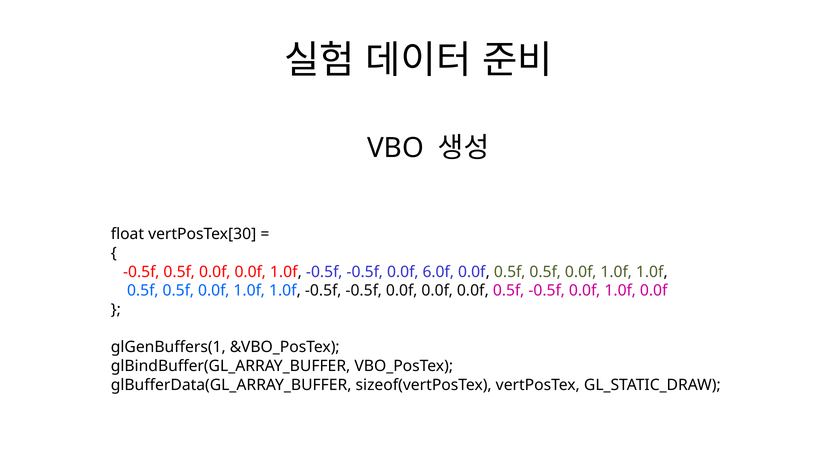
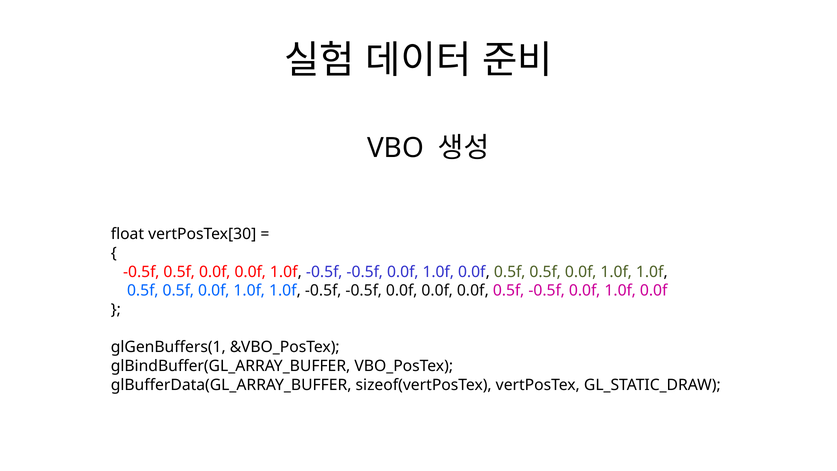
-0.5f -0.5f 0.0f 6.0f: 6.0f -> 1.0f (438, 272)
